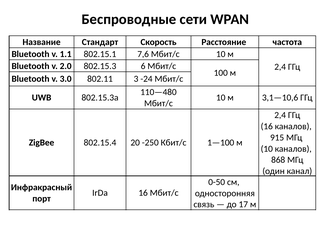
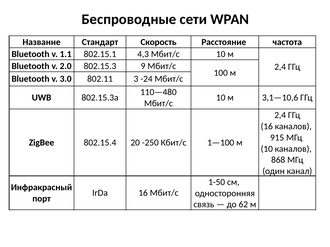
7,6: 7,6 -> 4,3 (143, 54)
6: 6 -> 9 (143, 66)
0-50: 0-50 -> 1-50 (217, 182)
17: 17 -> 62 (243, 205)
